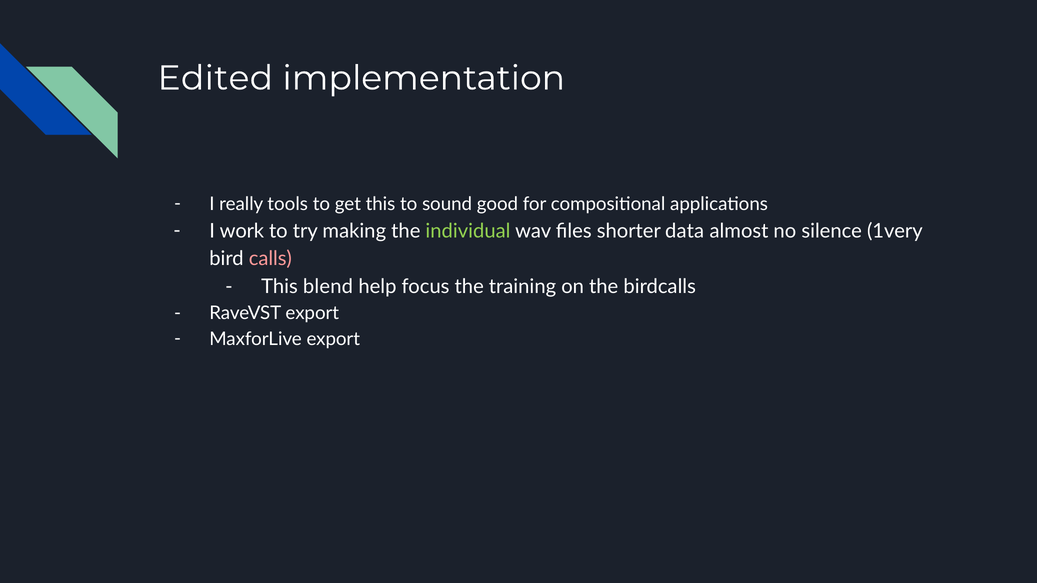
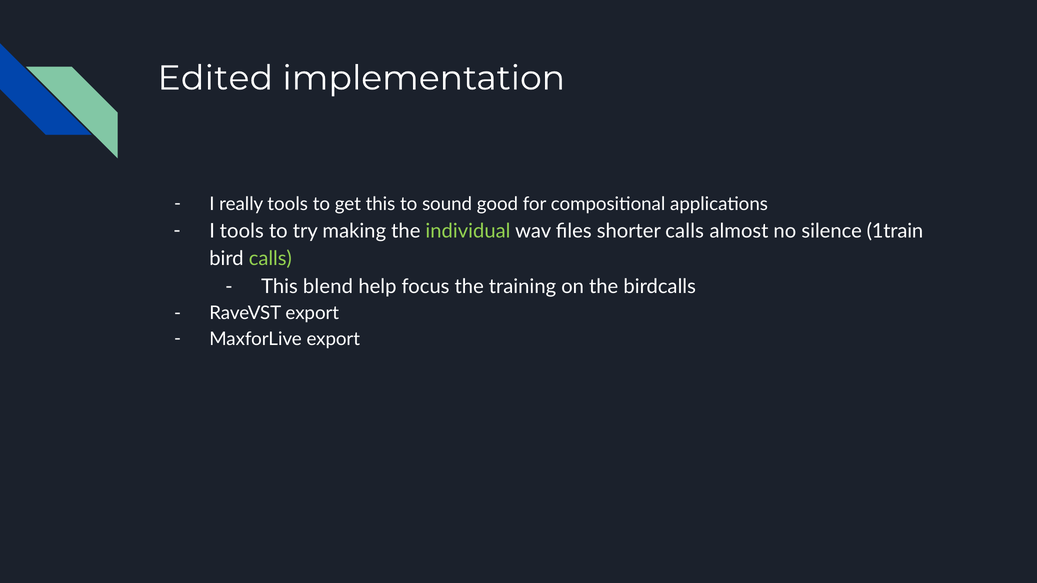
I work: work -> tools (242, 231)
shorter data: data -> calls (685, 231)
1very: 1very -> 1train (895, 231)
calls colour: pink -> light green (270, 259)
